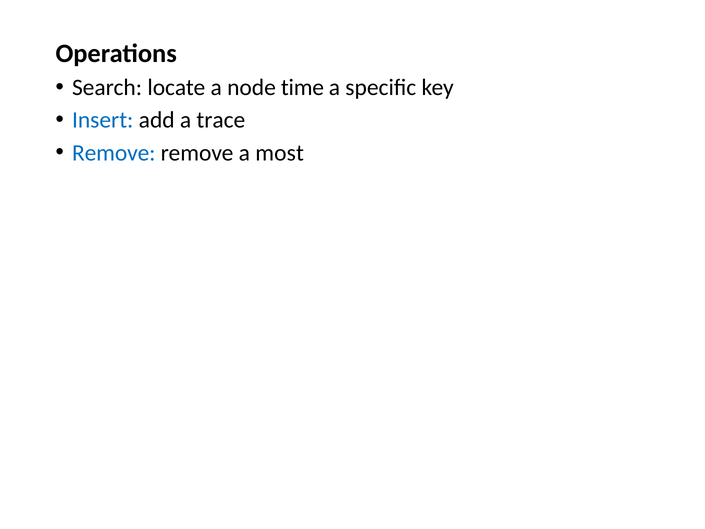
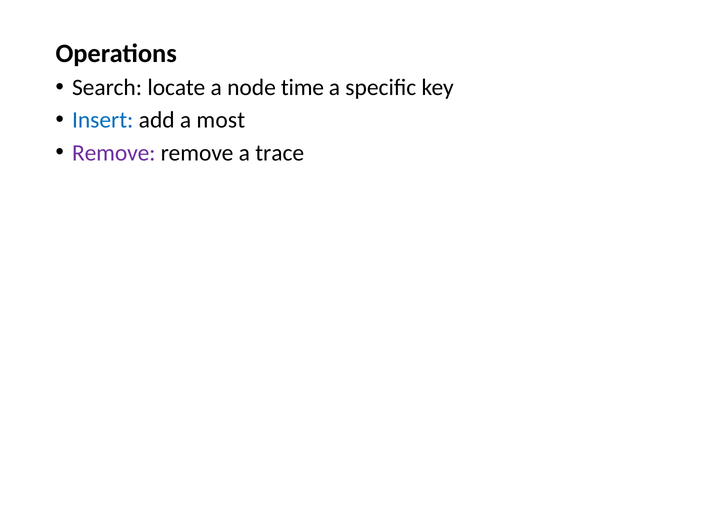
trace: trace -> most (221, 120)
Remove colour: blue -> purple (114, 153)
most: most -> trace (280, 153)
